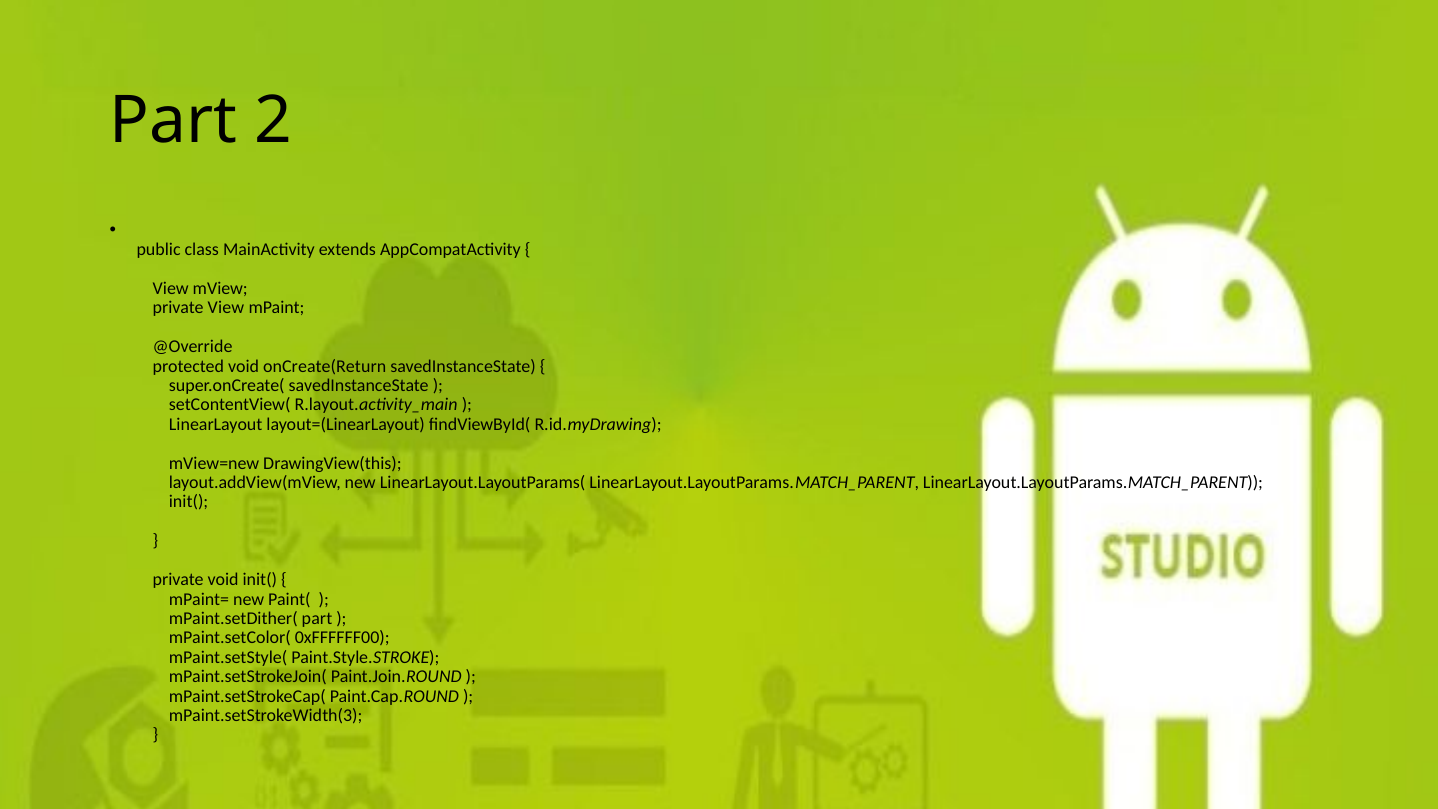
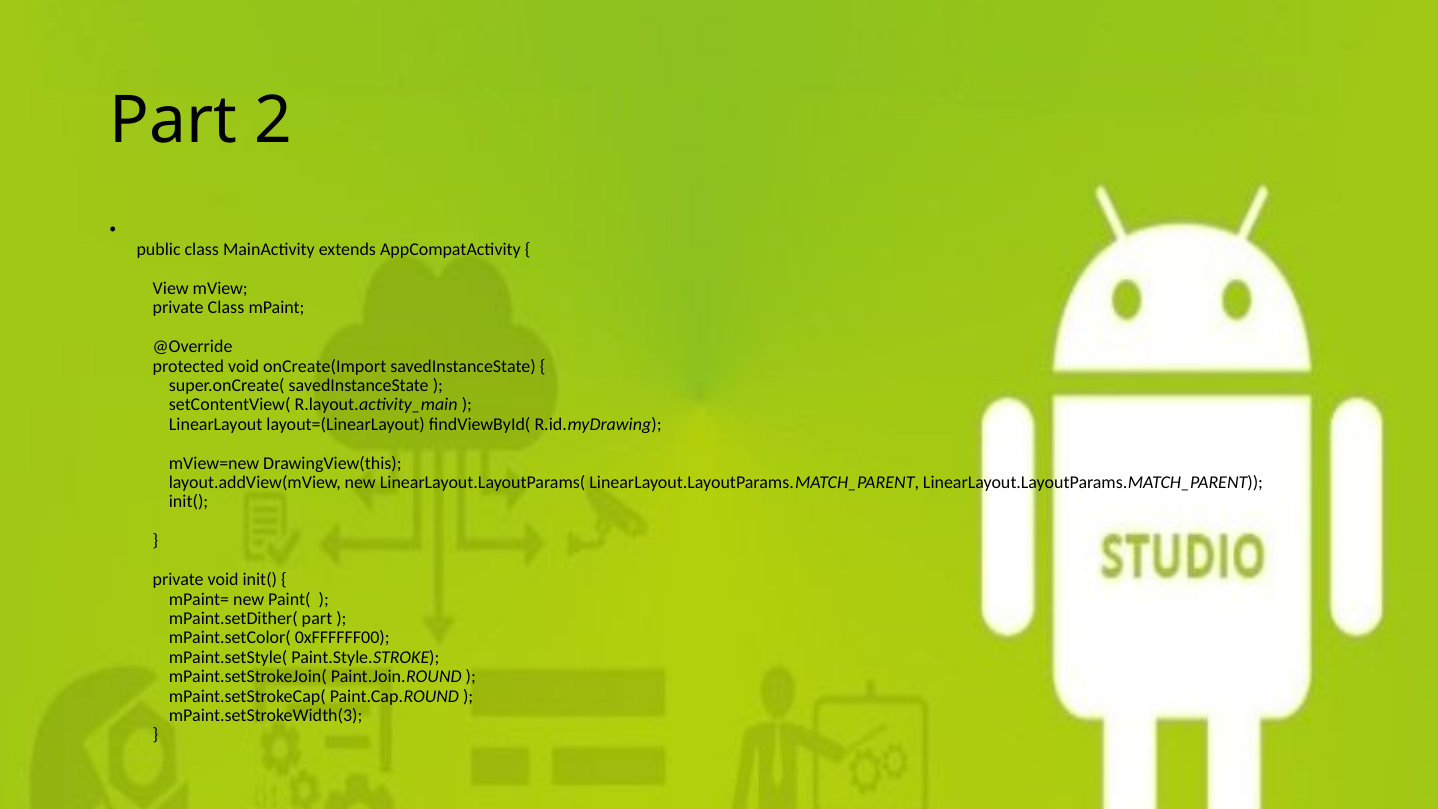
private View: View -> Class (226, 308)
onCreate(Return: onCreate(Return -> onCreate(Import (325, 366)
